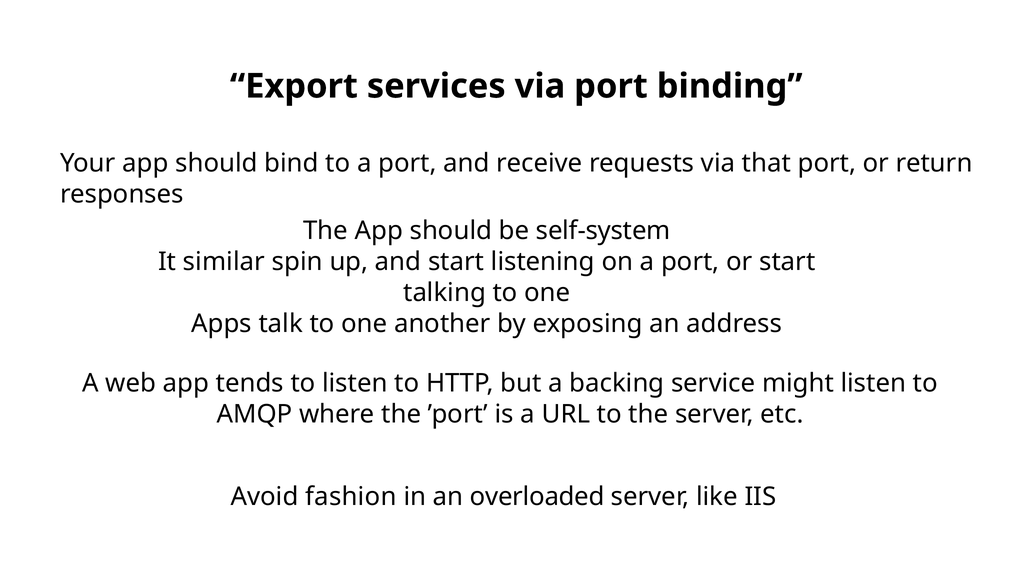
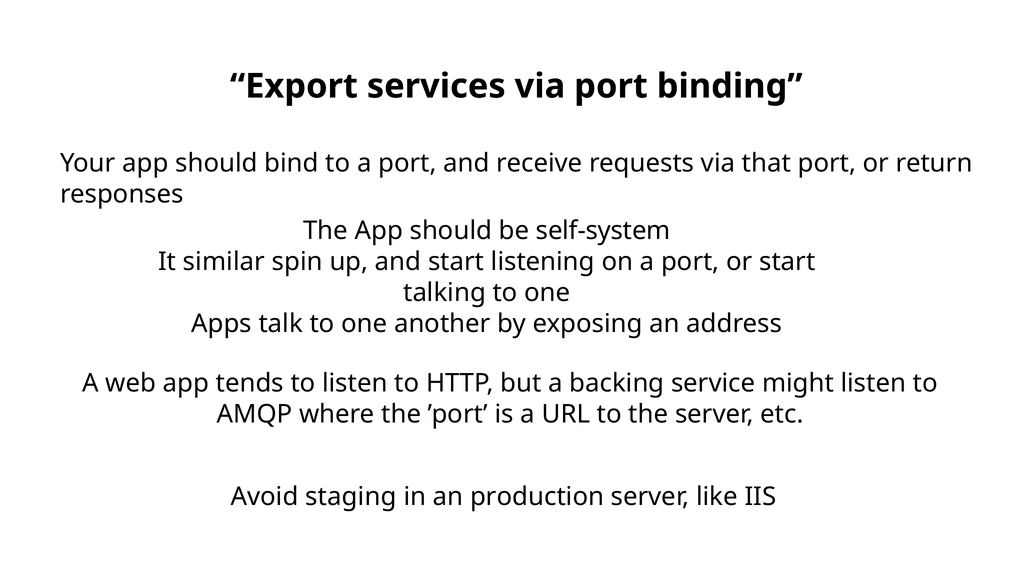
fashion: fashion -> staging (351, 497)
overloaded: overloaded -> production (537, 497)
